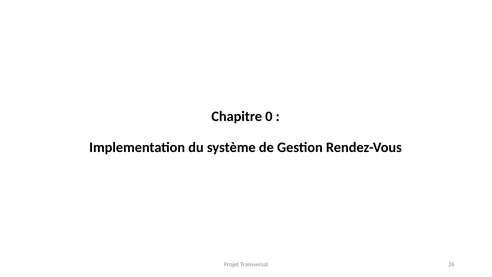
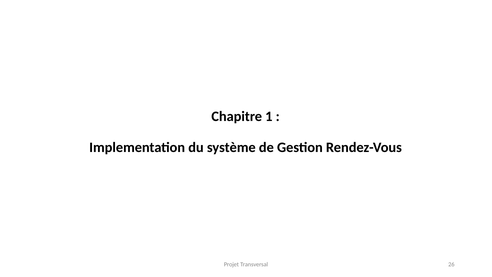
0: 0 -> 1 (269, 116)
